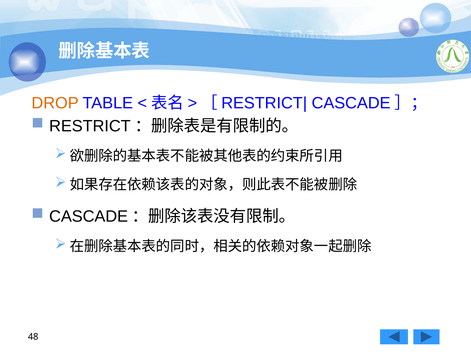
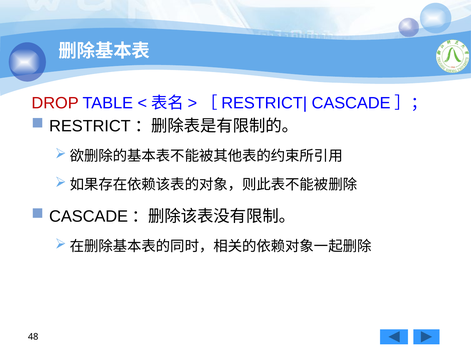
DROP colour: orange -> red (55, 103)
